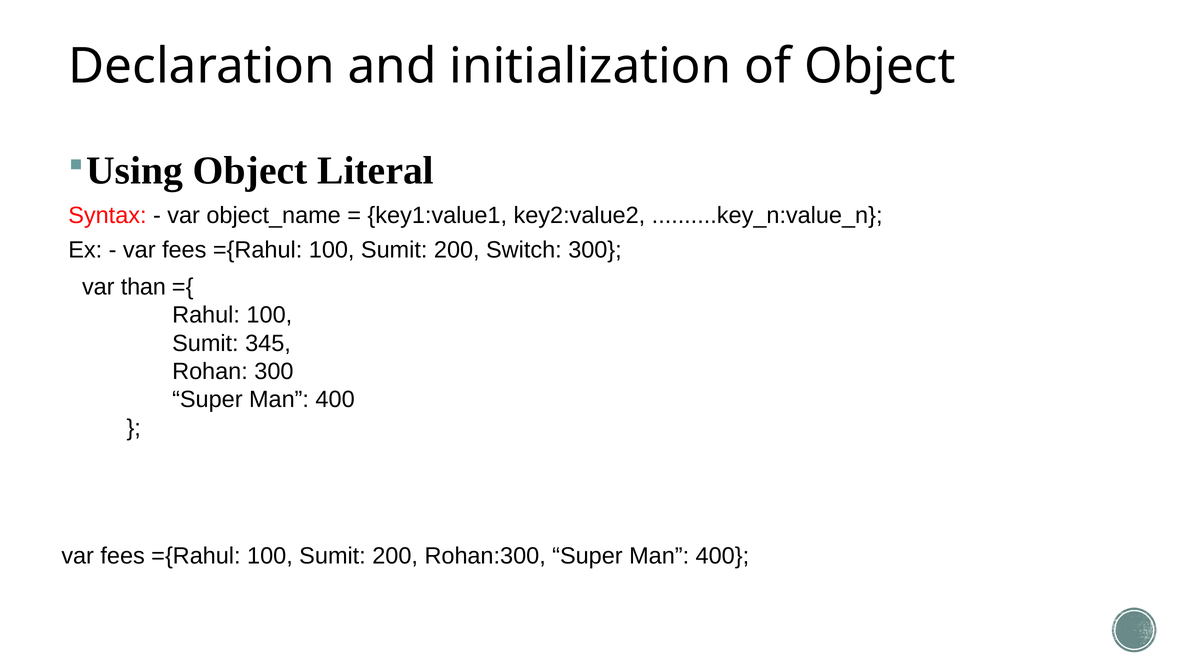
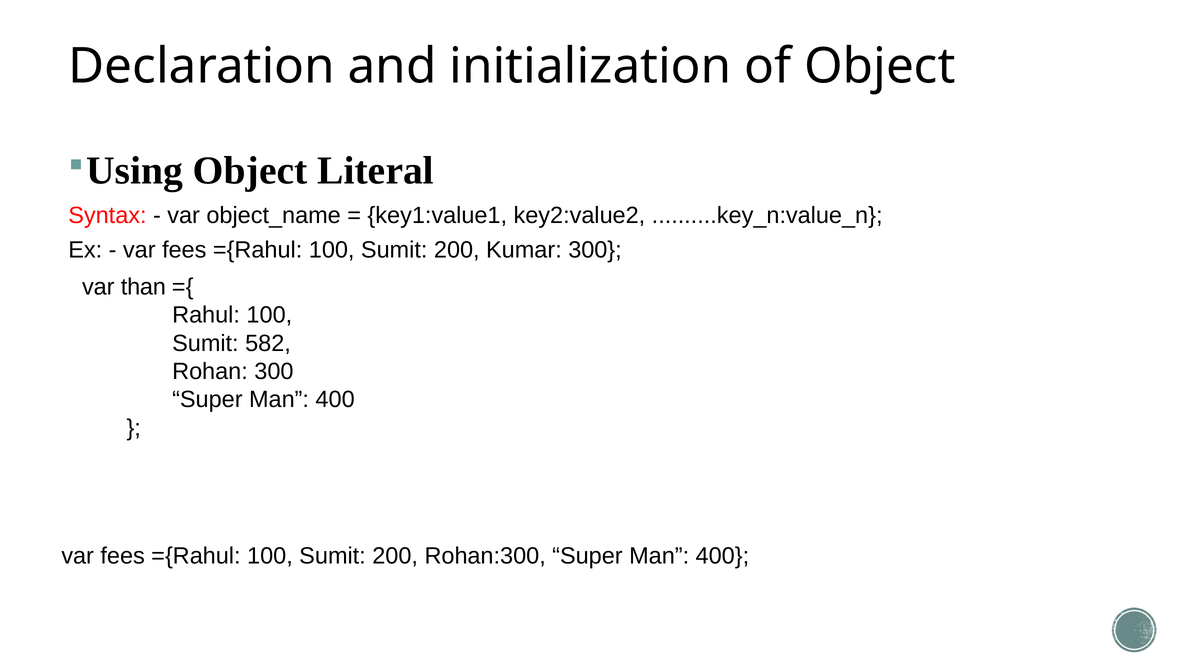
Switch: Switch -> Kumar (524, 250)
345: 345 -> 582 (268, 343)
